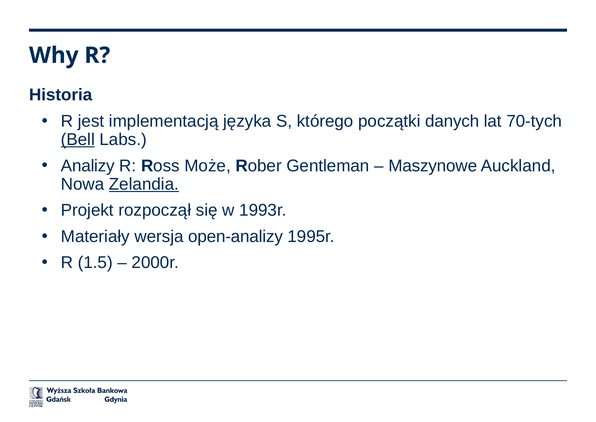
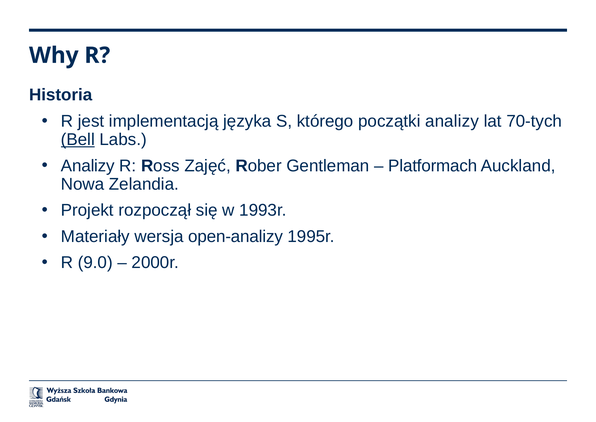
początki danych: danych -> analizy (452, 121)
Może: Może -> Zajęć (208, 165)
Maszynowe: Maszynowe -> Platformach (433, 165)
Zelandia underline: present -> none (144, 184)
1.5: 1.5 -> 9.0 (95, 262)
